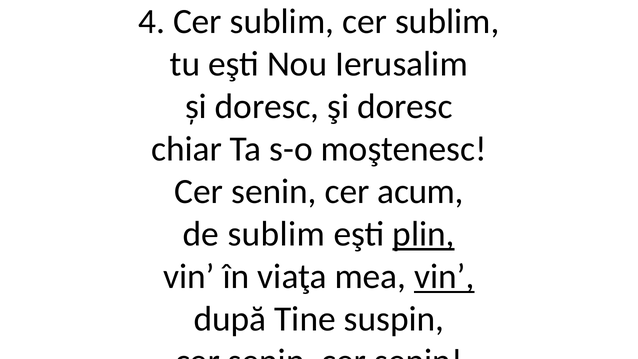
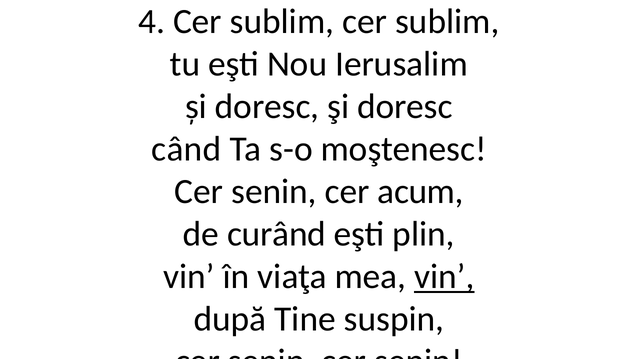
chiar: chiar -> când (186, 149)
de sublim: sublim -> curând (277, 234)
plin underline: present -> none (424, 234)
